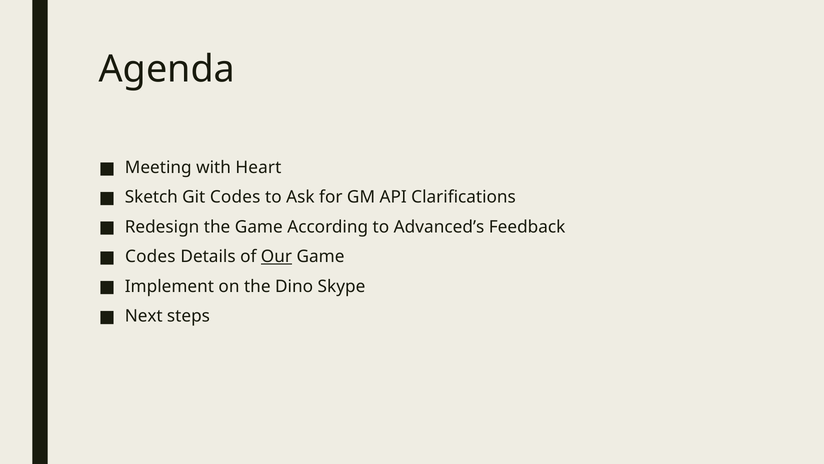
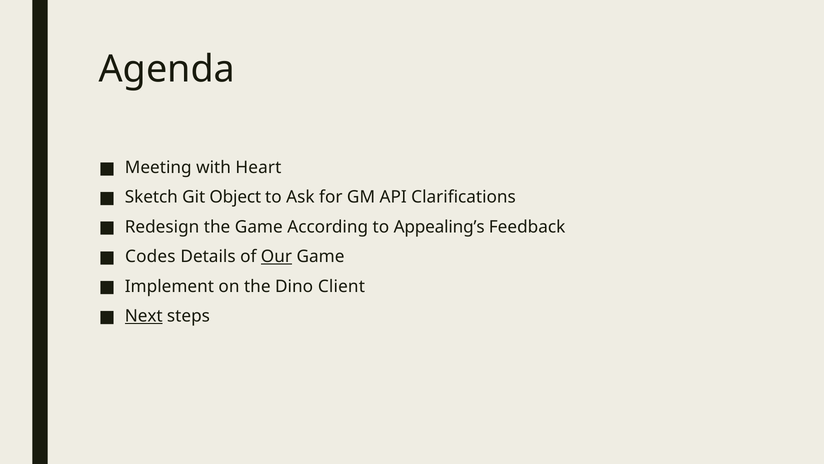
Git Codes: Codes -> Object (235, 197)
Advanced’s: Advanced’s -> Appealing’s (439, 227)
Skype: Skype -> Client (341, 286)
Next underline: none -> present (144, 316)
